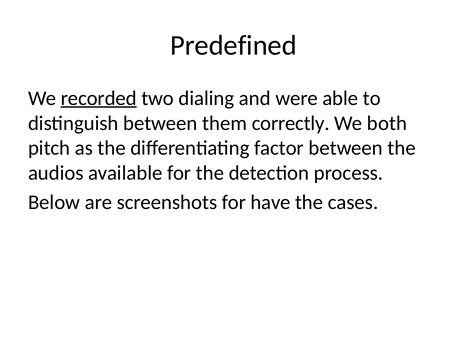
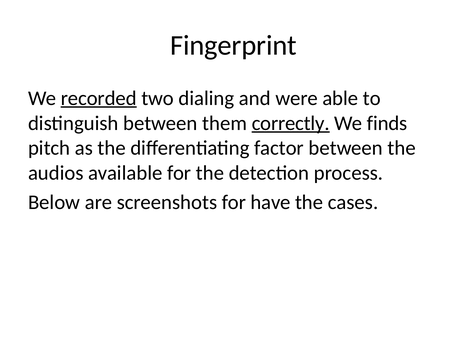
Predefined: Predefined -> Fingerprint (233, 45)
correctly underline: none -> present (291, 123)
both: both -> finds (387, 123)
